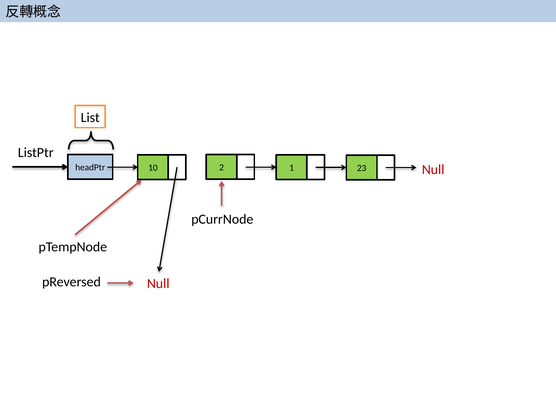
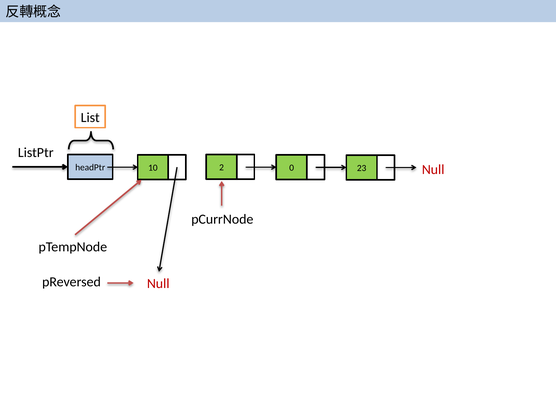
1: 1 -> 0 (292, 168)
